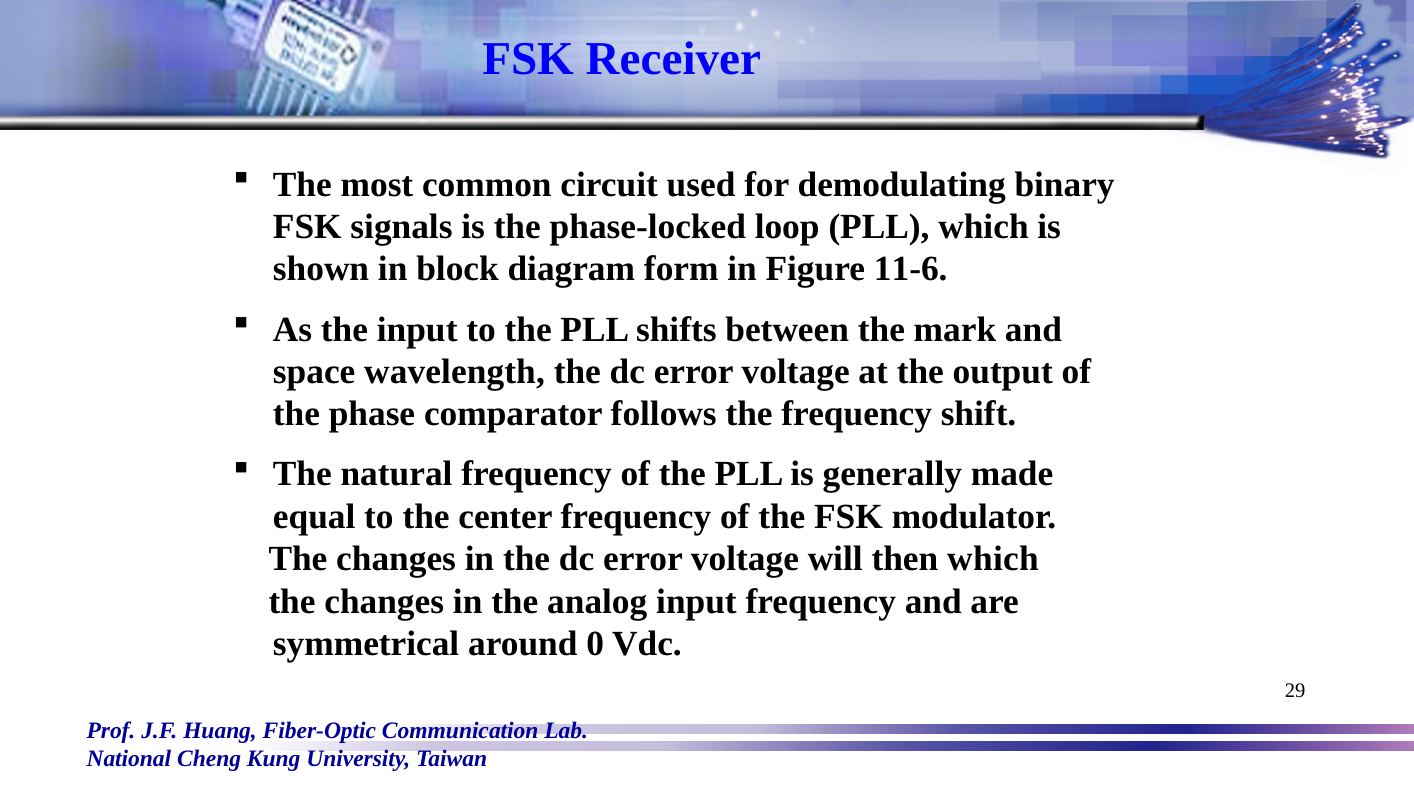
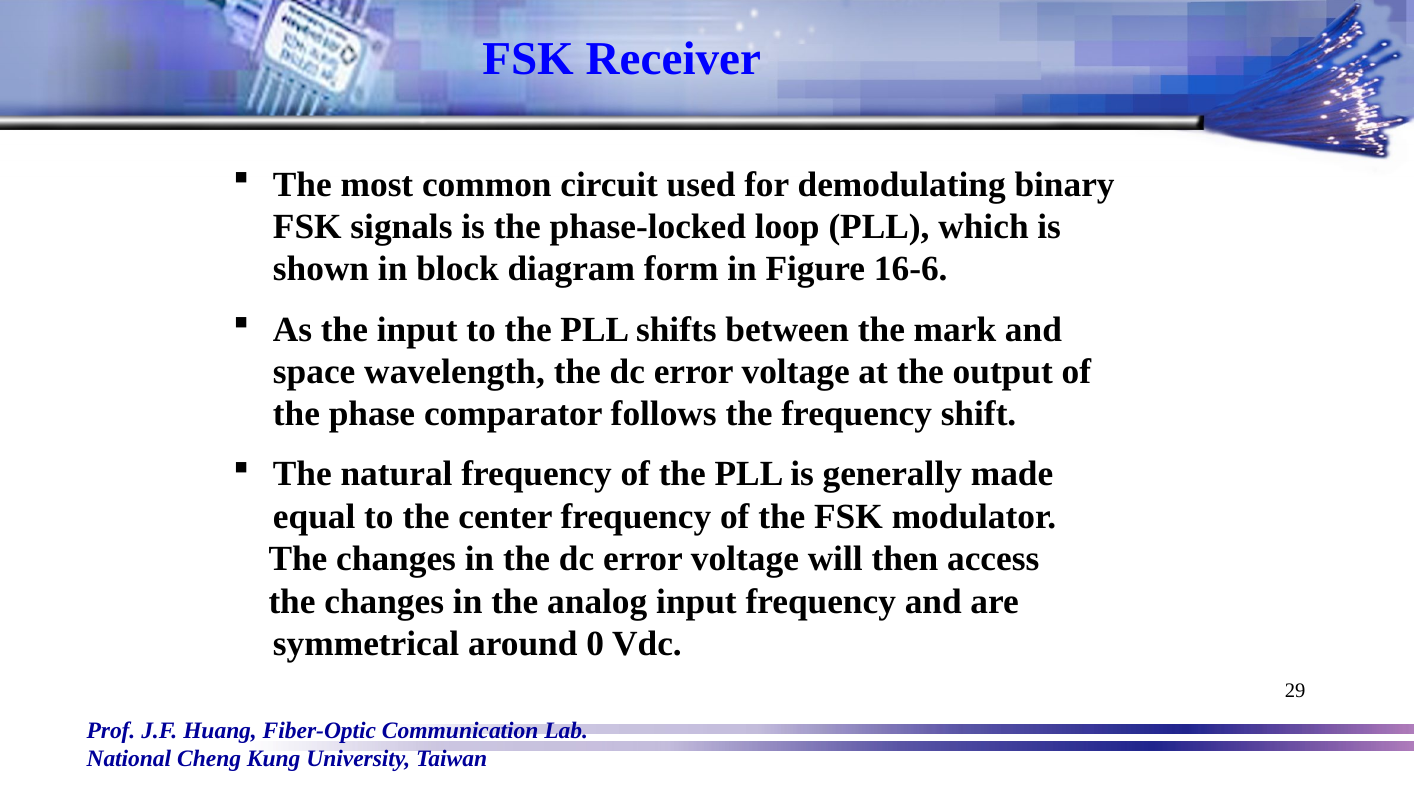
11-6: 11-6 -> 16-6 (911, 269)
then which: which -> access (993, 559)
